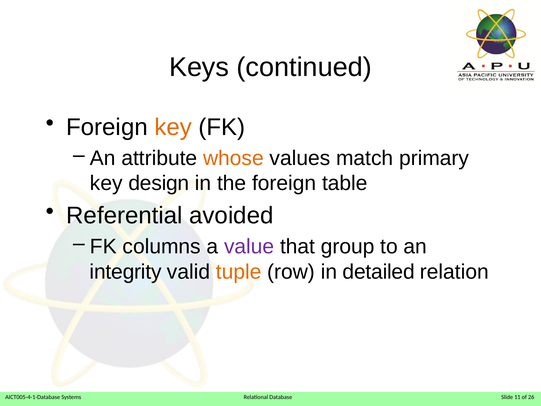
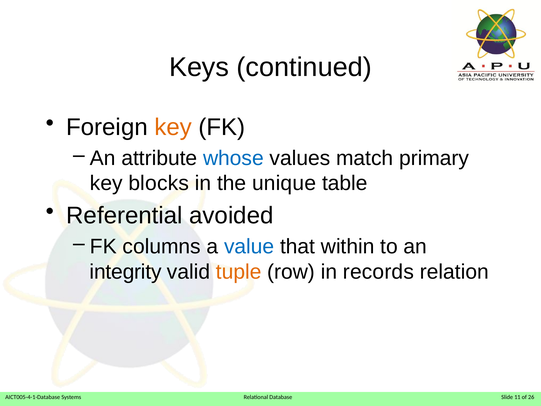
whose colour: orange -> blue (233, 158)
design: design -> blocks (159, 183)
the foreign: foreign -> unique (284, 183)
value colour: purple -> blue (249, 246)
group: group -> within (348, 246)
detailed: detailed -> records (379, 272)
